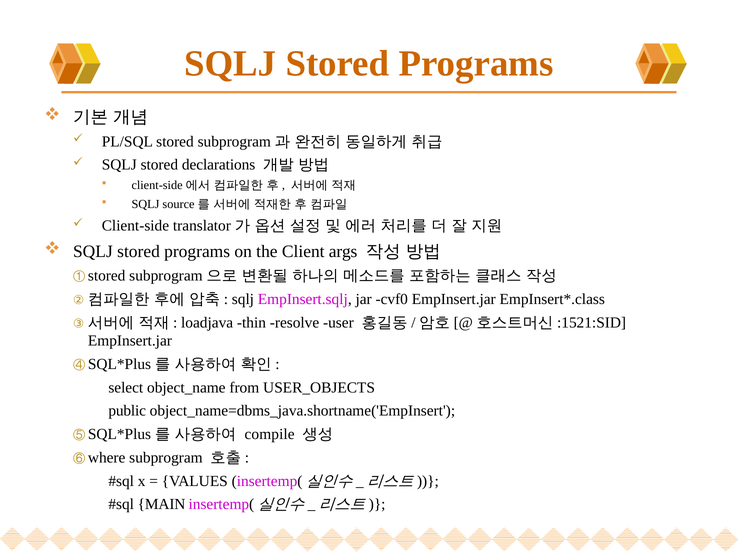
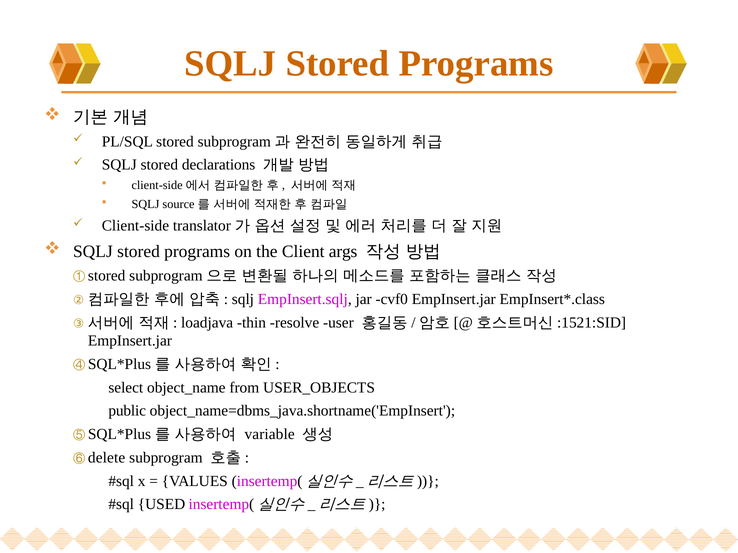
compile: compile -> variable (270, 435)
where: where -> delete (107, 458)
MAIN: MAIN -> USED (162, 505)
